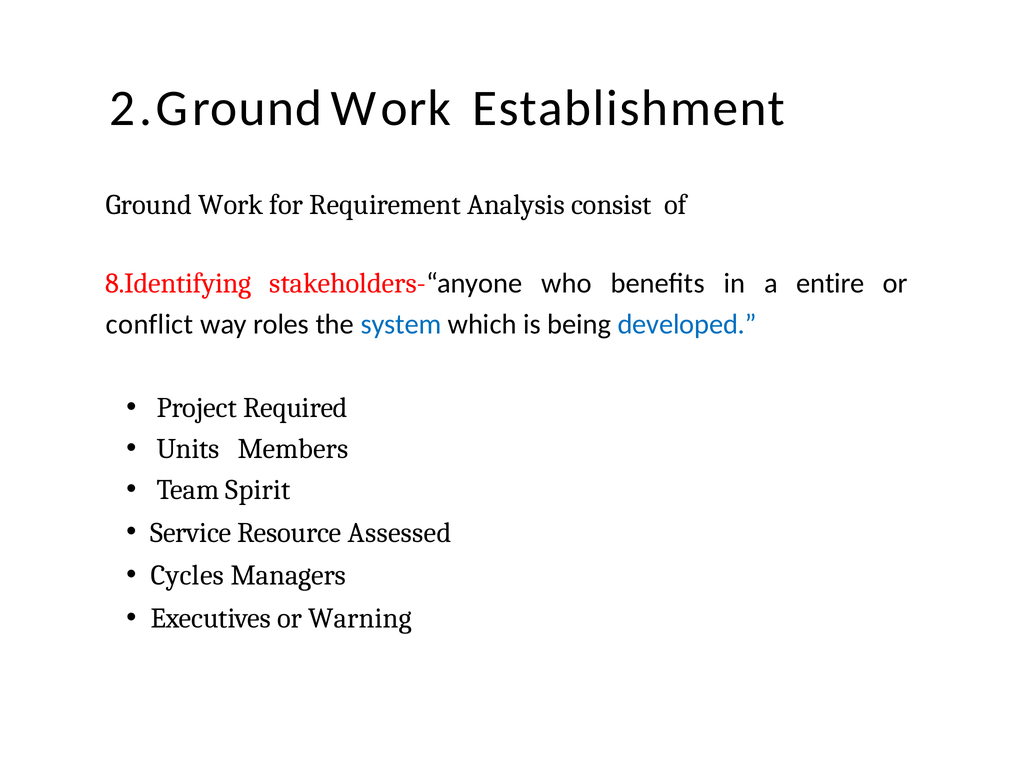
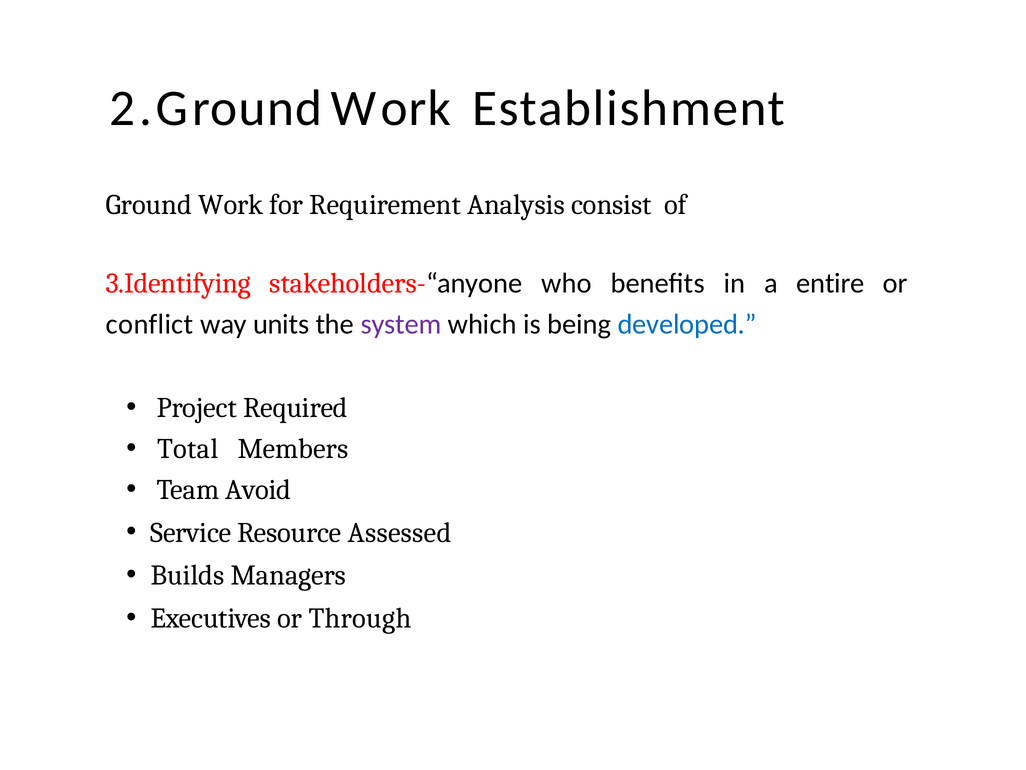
8.Identifying: 8.Identifying -> 3.Identifying (178, 283)
roles: roles -> units (281, 324)
system colour: blue -> purple (401, 324)
Units: Units -> Total (188, 448)
Spirit: Spirit -> Avoid (258, 490)
Cycles: Cycles -> Builds (187, 575)
Warning: Warning -> Through (360, 618)
